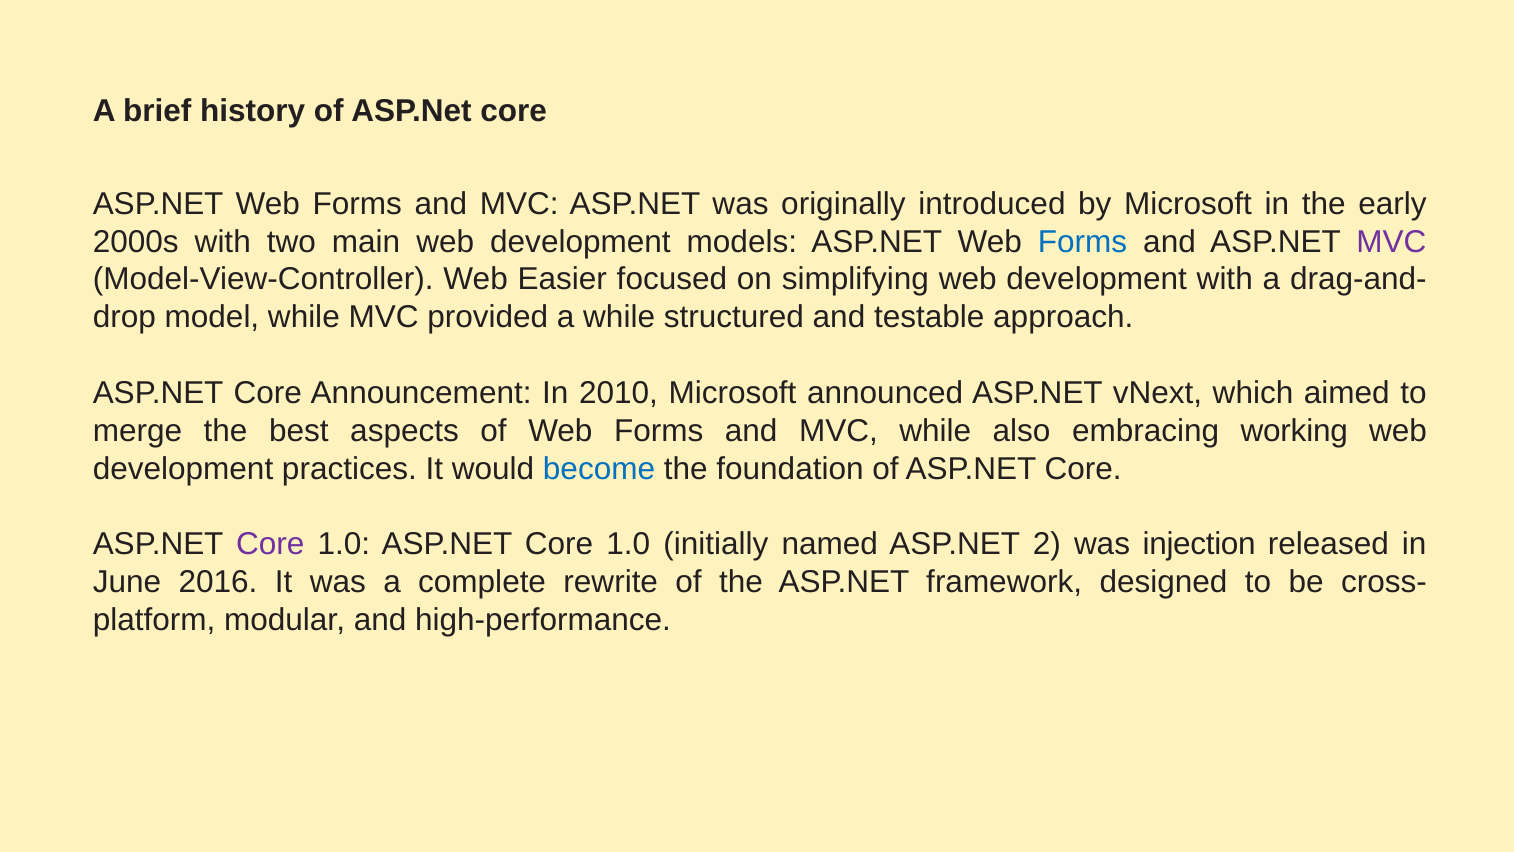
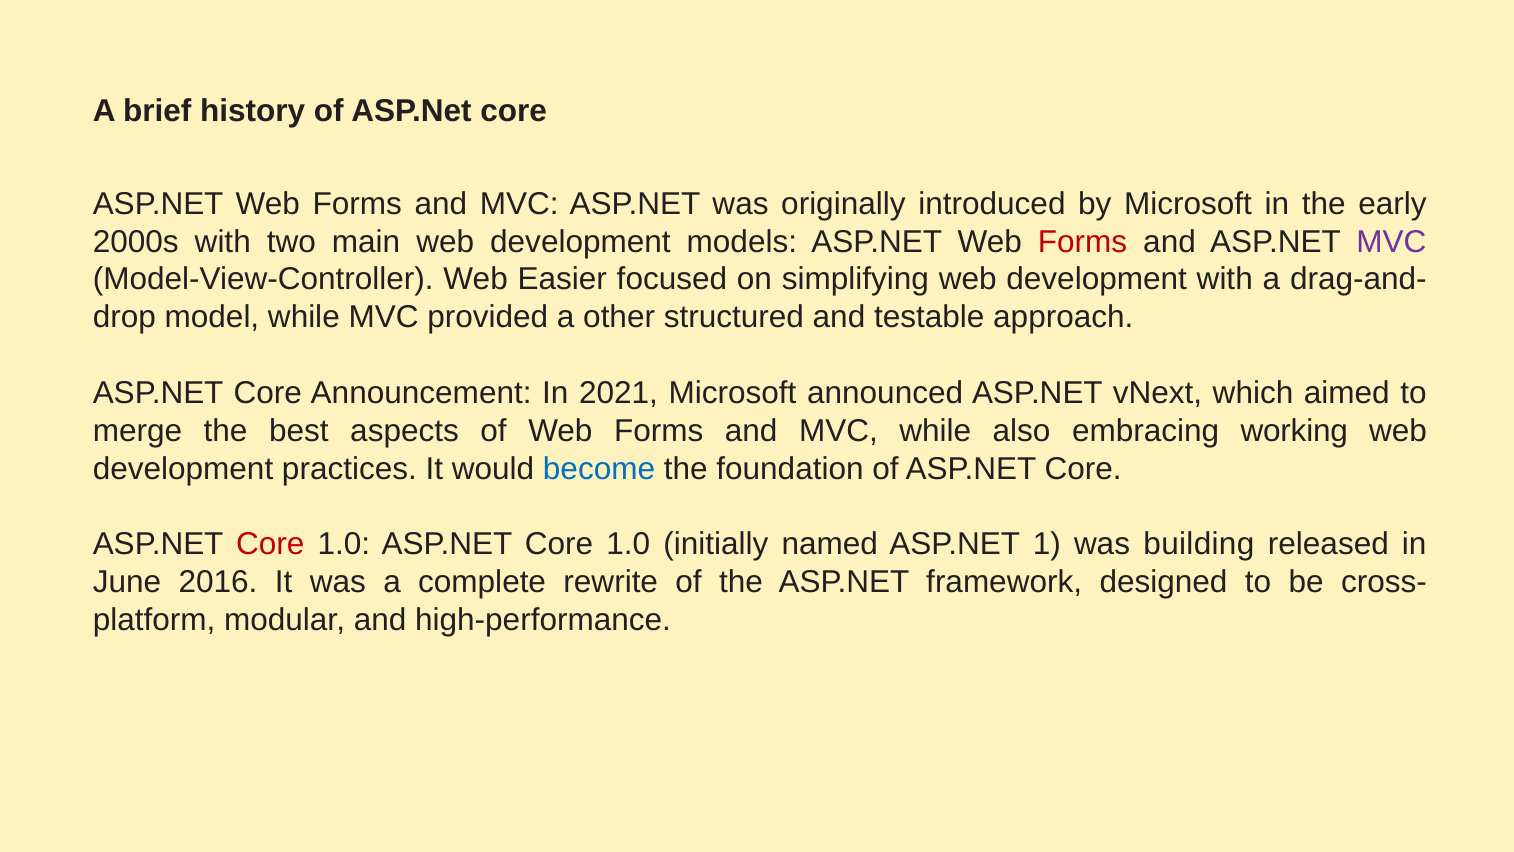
Forms colour: blue -> red (1083, 242)
a while: while -> other (619, 317)
2010: 2010 -> 2021 (618, 393)
Core colour: purple -> red (270, 544)
2: 2 -> 1 (1047, 544)
injection: injection -> building (1199, 544)
